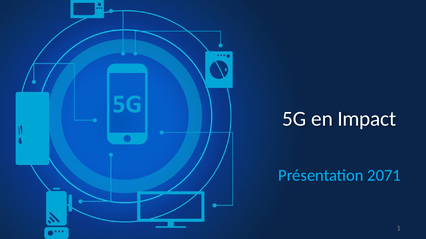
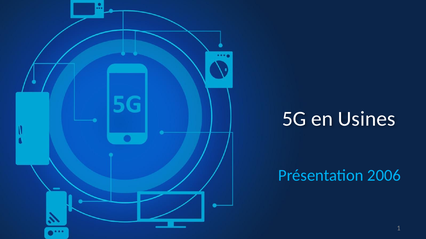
Impact: Impact -> Usines (367, 119)
2071: 2071 -> 2006 (384, 176)
